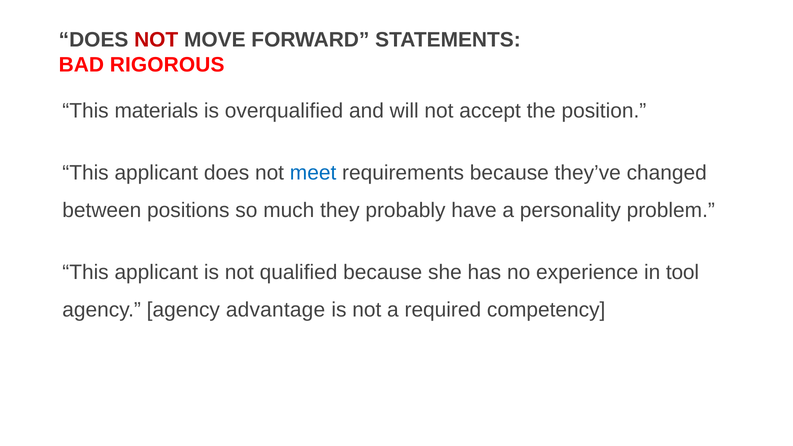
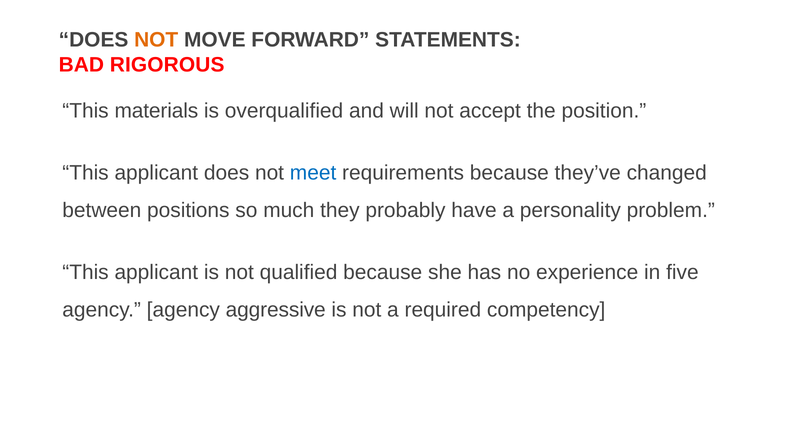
NOT colour: red -> orange (156, 40)
tool: tool -> five (682, 272)
advantage: advantage -> aggressive (276, 310)
